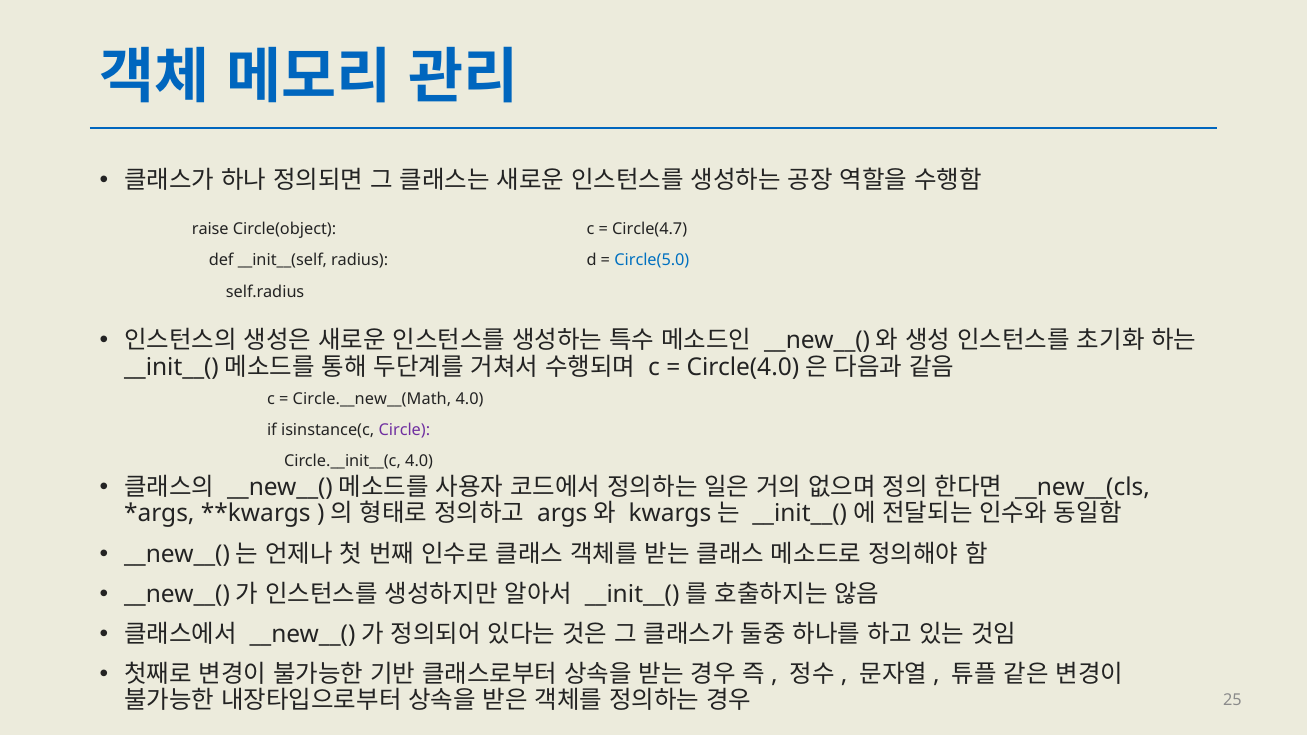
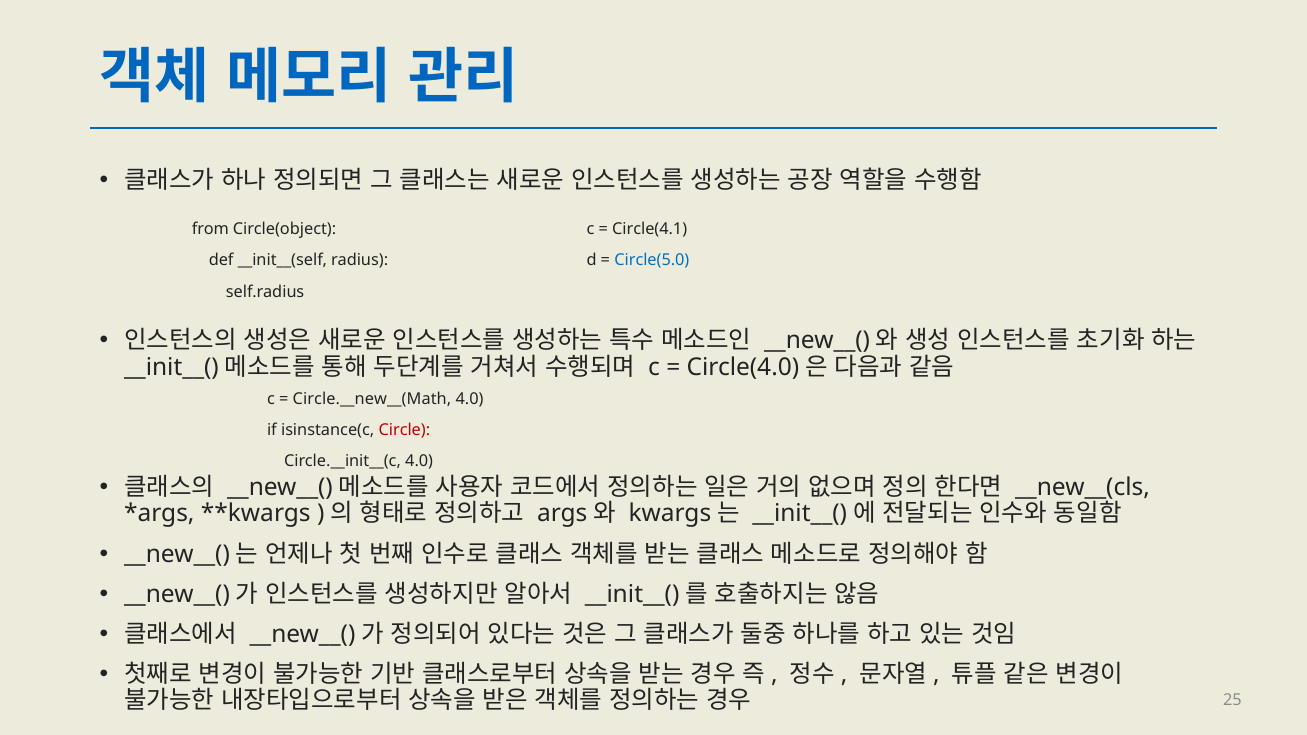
raise: raise -> from (210, 229)
Circle(4.7: Circle(4.7 -> Circle(4.1 (650, 229)
Circle colour: purple -> red (404, 430)
